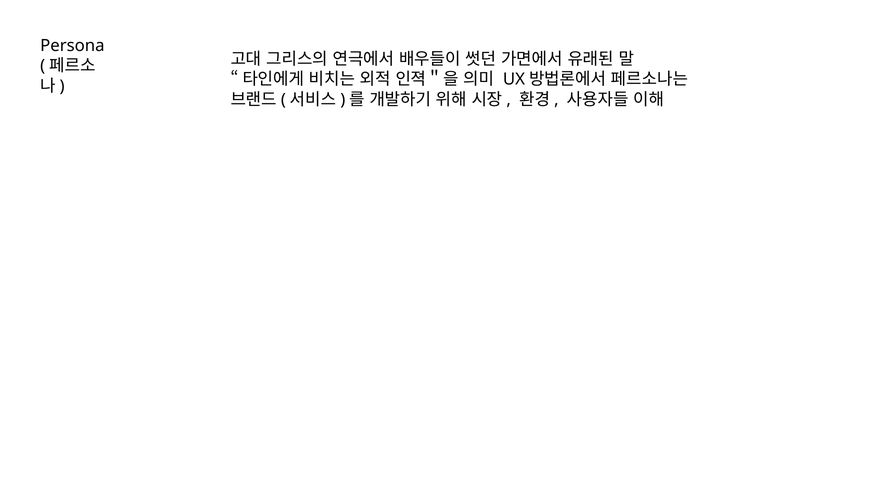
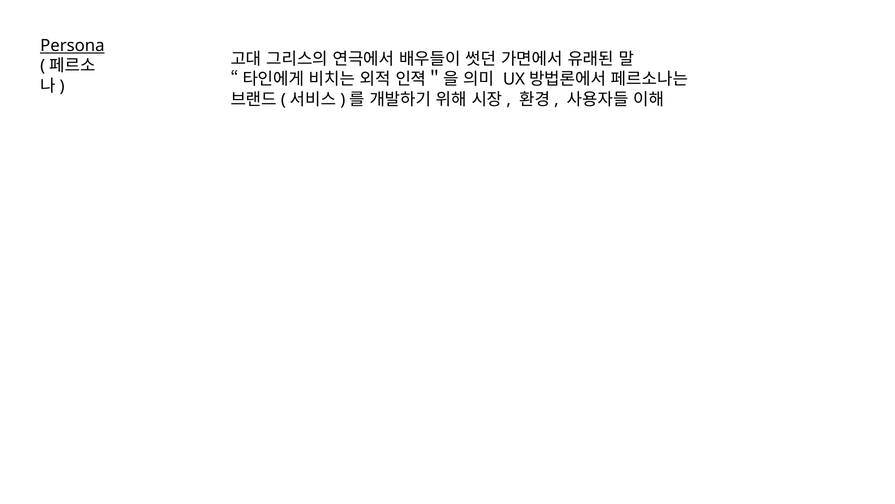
Persona underline: none -> present (72, 46)
